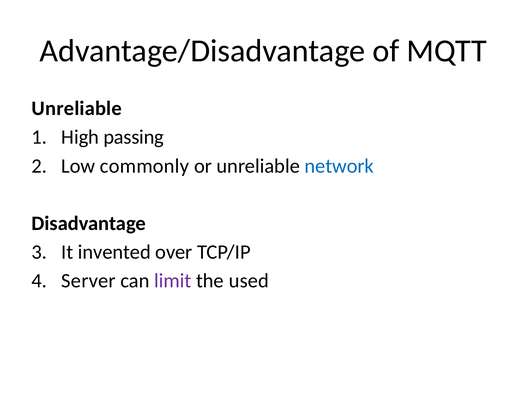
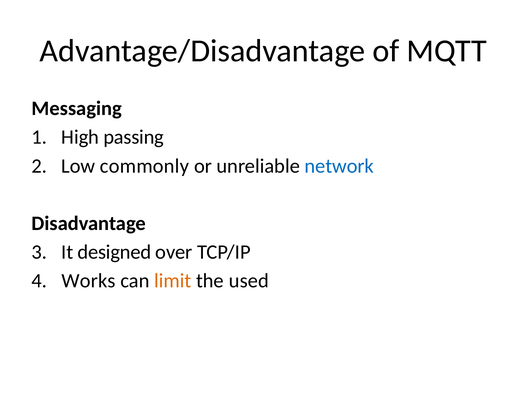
Unreliable: Unreliable -> Messaging (77, 109)
invented: invented -> designed (114, 252)
Server: Server -> Works (88, 281)
limit colour: purple -> orange (173, 281)
